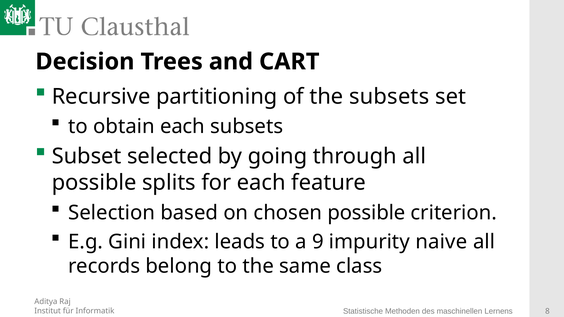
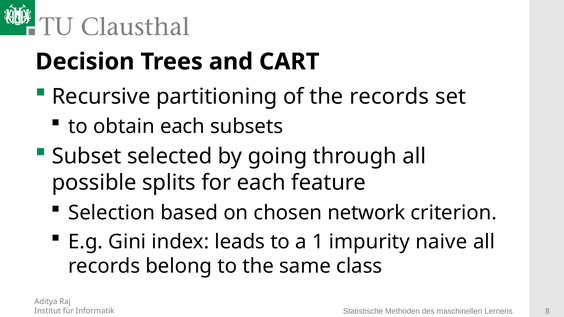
the subsets: subsets -> records (389, 97)
chosen possible: possible -> network (366, 213)
9: 9 -> 1 (318, 242)
